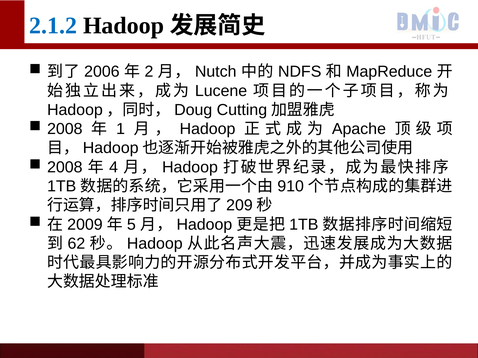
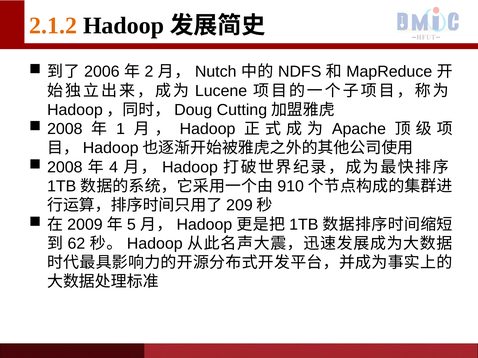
2.1.2 colour: blue -> orange (53, 26)
